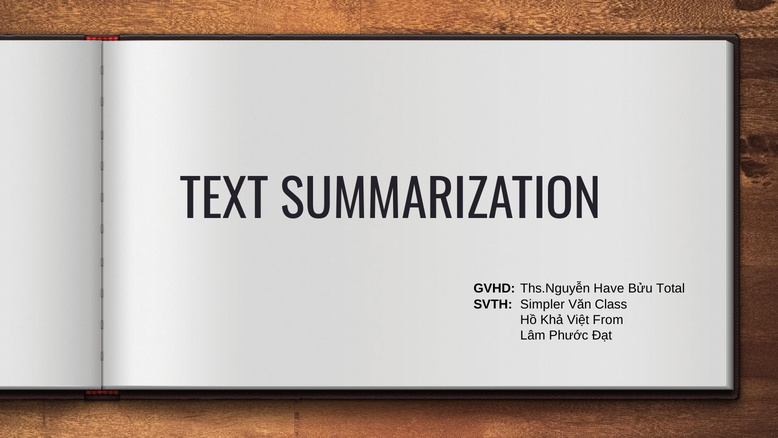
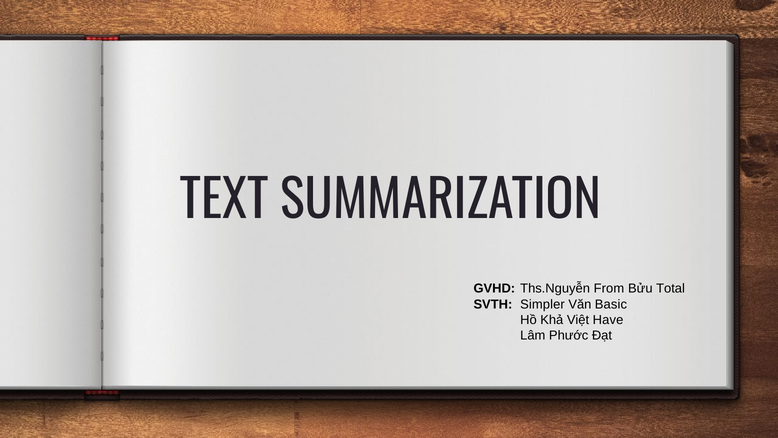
Have: Have -> From (609, 288)
Class: Class -> Basic (611, 304)
From: From -> Have (608, 320)
